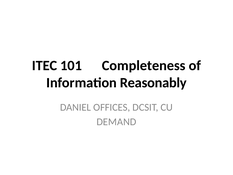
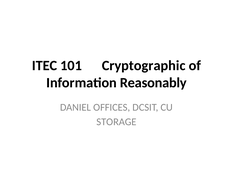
Completeness: Completeness -> Cryptographic (144, 65)
DEMAND: DEMAND -> STORAGE (116, 122)
